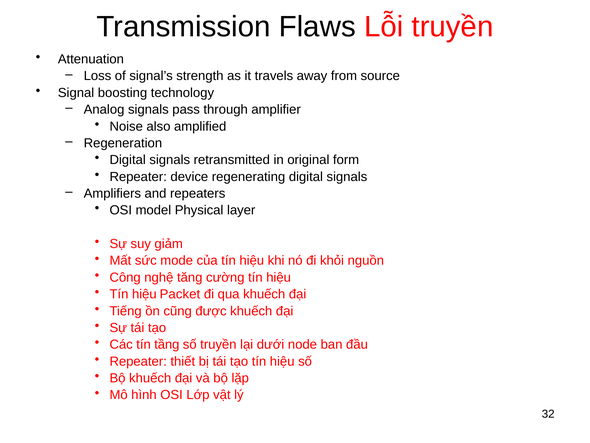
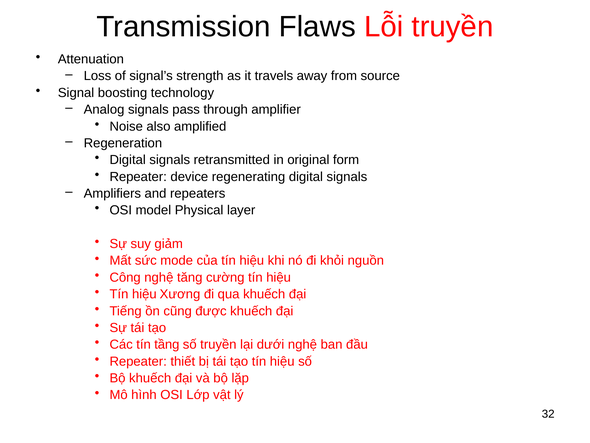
Packet: Packet -> Xương (180, 294)
dưới node: node -> nghệ (302, 344)
